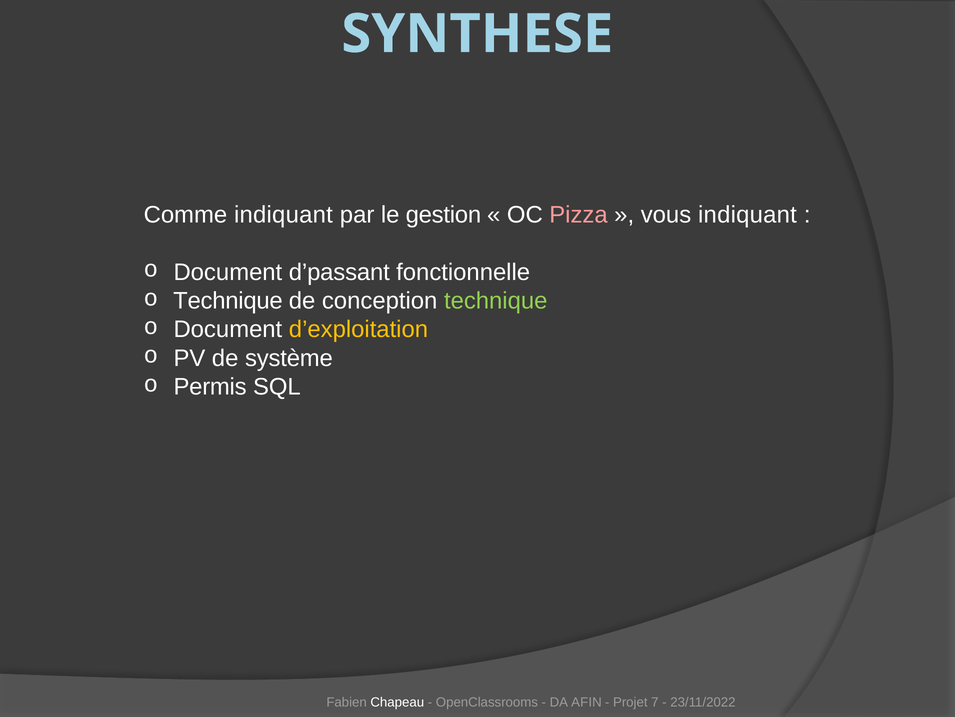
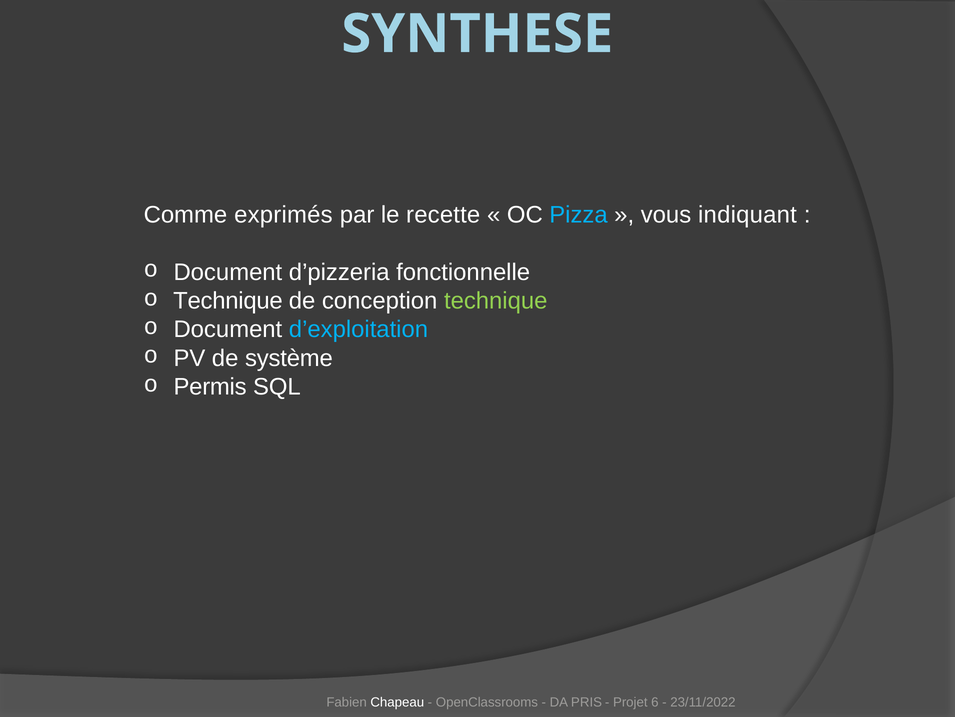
Comme indiquant: indiquant -> exprimés (283, 215)
gestion: gestion -> recette (443, 215)
Pizza colour: pink -> light blue (579, 215)
d’passant: d’passant -> d’pizzeria (339, 272)
d’exploitation colour: yellow -> light blue (358, 329)
AFIN: AFIN -> PRIS (587, 702)
7: 7 -> 6 (655, 702)
